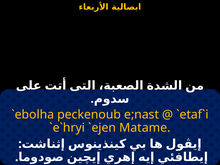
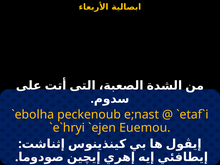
Matame: Matame -> Euemou (145, 128)
